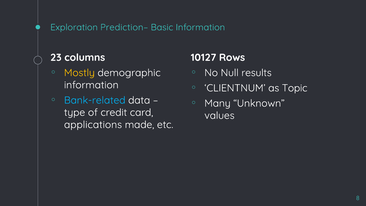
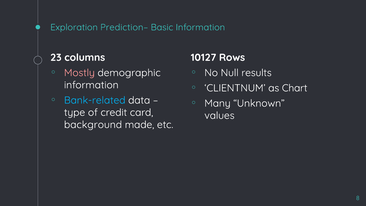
Mostly colour: yellow -> pink (79, 73)
Topic: Topic -> Chart (295, 88)
applications: applications -> background (93, 125)
